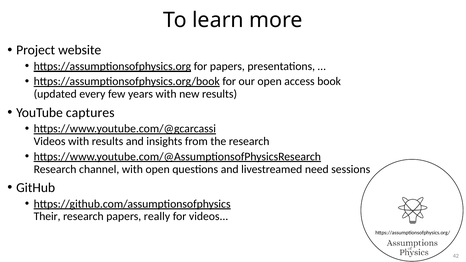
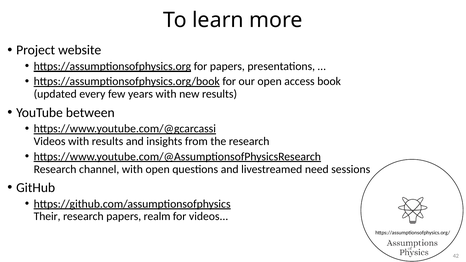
captures: captures -> between (90, 113)
really: really -> realm (157, 217)
